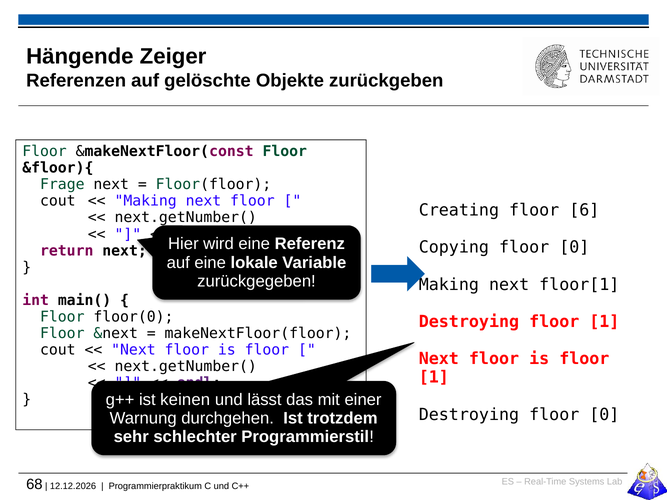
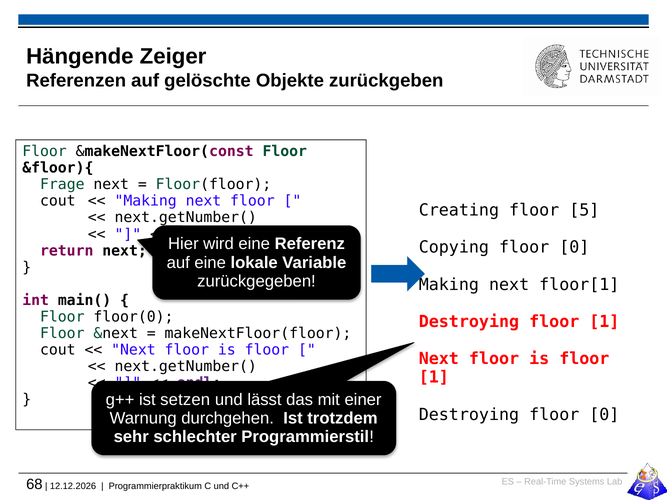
6: 6 -> 5 (584, 210)
keinen: keinen -> setzen (185, 400)
